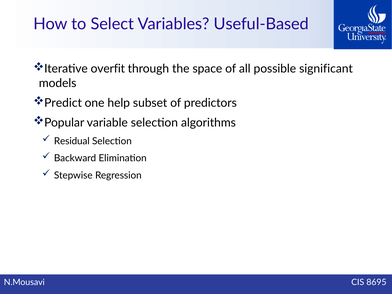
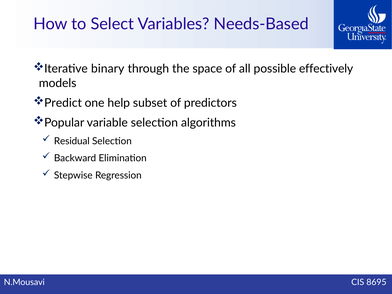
Useful-Based: Useful-Based -> Needs-Based (261, 24)
overfit: overfit -> binary (108, 69)
significant: significant -> effectively (326, 69)
